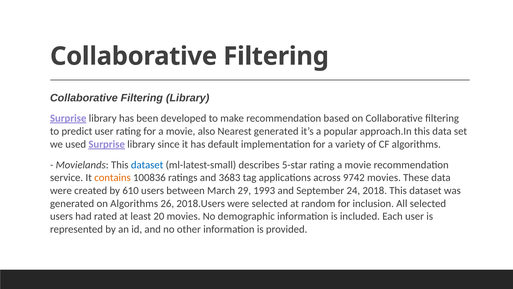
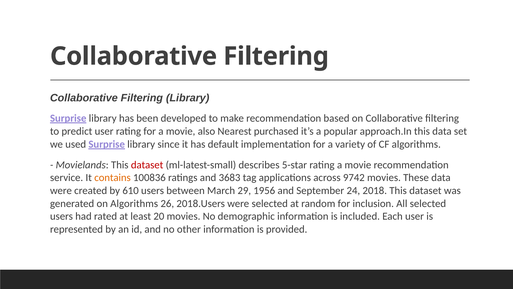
Nearest generated: generated -> purchased (276, 131)
dataset colour: blue -> red (147, 165)
1993: 1993 -> 1956 (264, 190)
